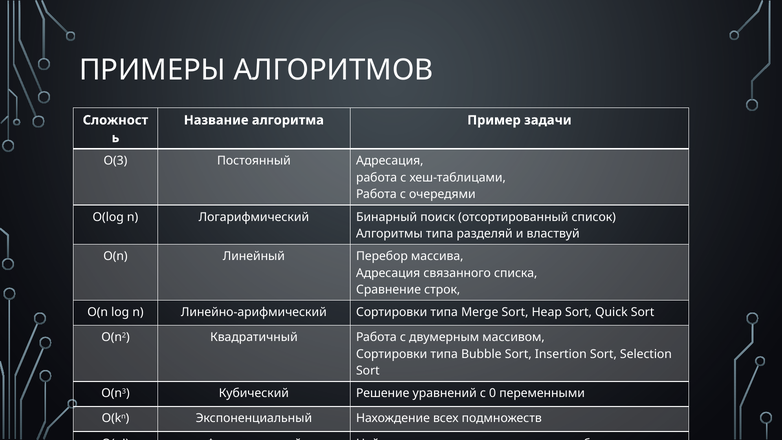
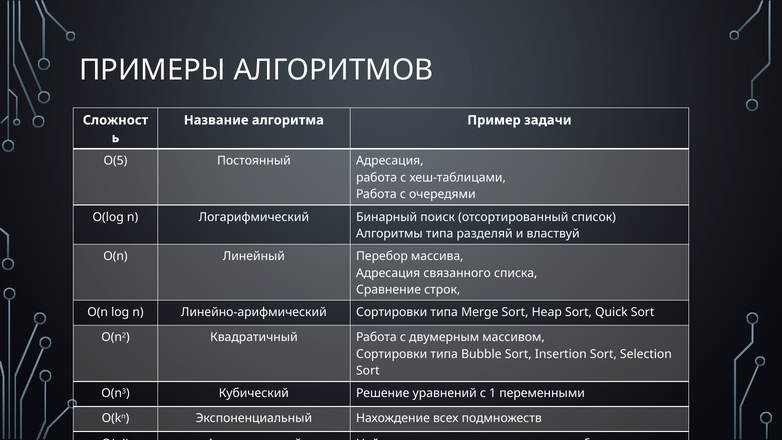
O(3: O(3 -> O(5 (115, 161)
0: 0 -> 1 (493, 393)
